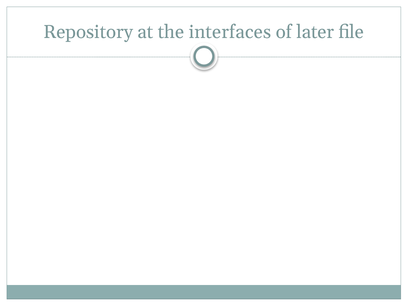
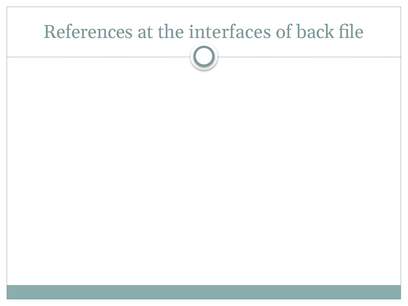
Repository: Repository -> References (88, 32)
later: later -> back (315, 32)
